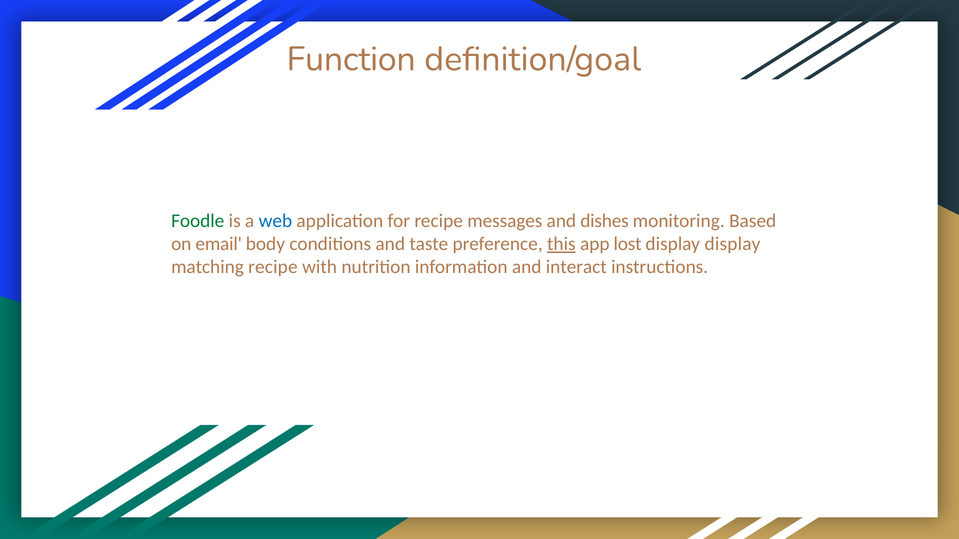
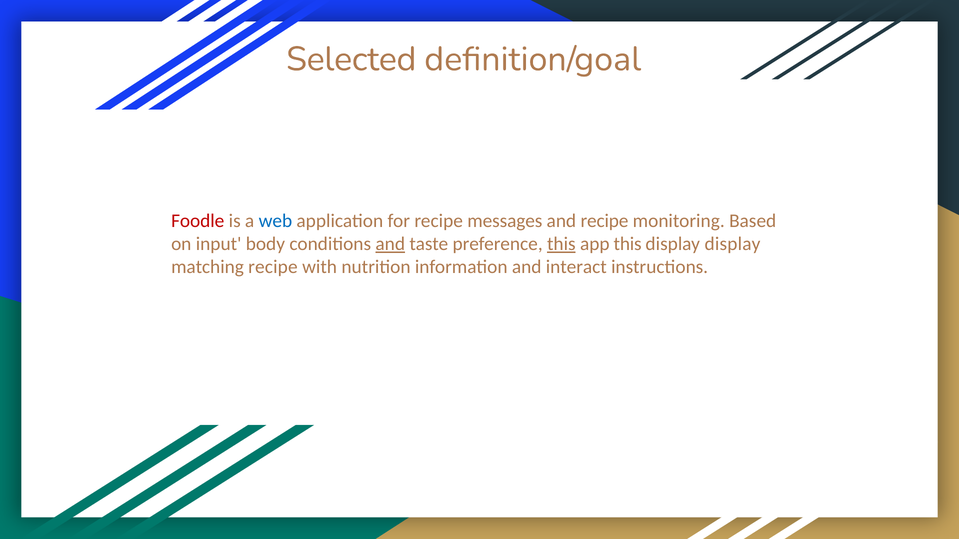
Function: Function -> Selected (351, 59)
Foodle colour: green -> red (198, 221)
and dishes: dishes -> recipe (605, 221)
email: email -> input (219, 244)
and underline: none -> present (390, 244)
app lost: lost -> this (628, 244)
